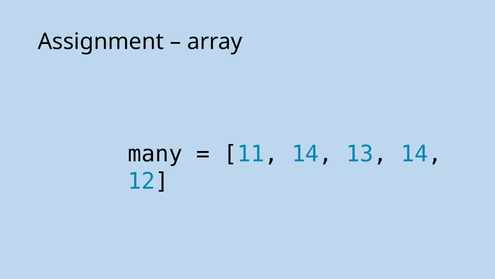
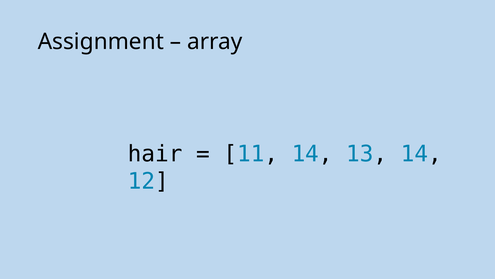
many: many -> hair (155, 154)
